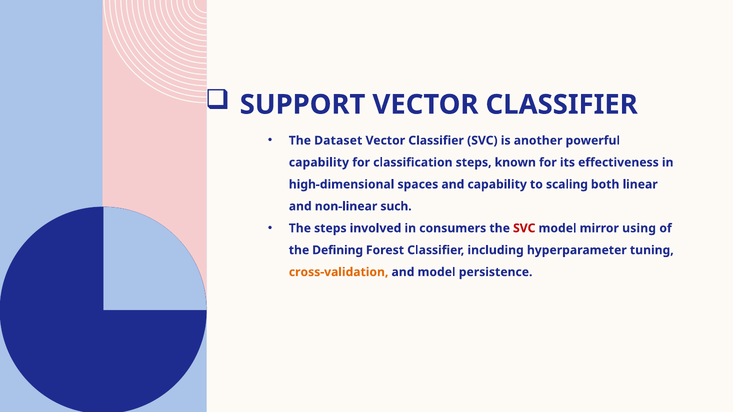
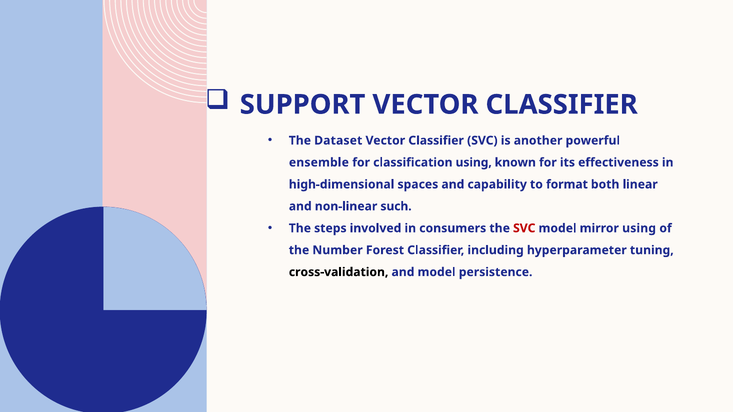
capability: capability -> ensemble (319, 163)
classification steps: steps -> using (474, 163)
scaling: scaling -> format (567, 185)
Defining: Defining -> Number (338, 250)
cross-validation colour: orange -> black (339, 272)
